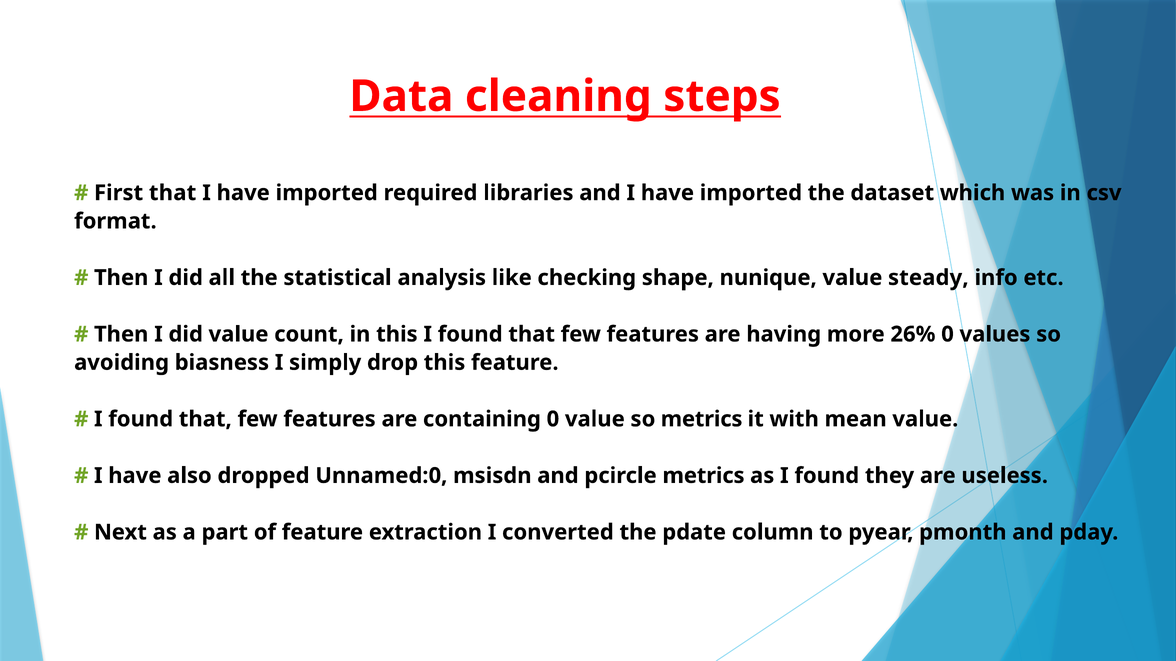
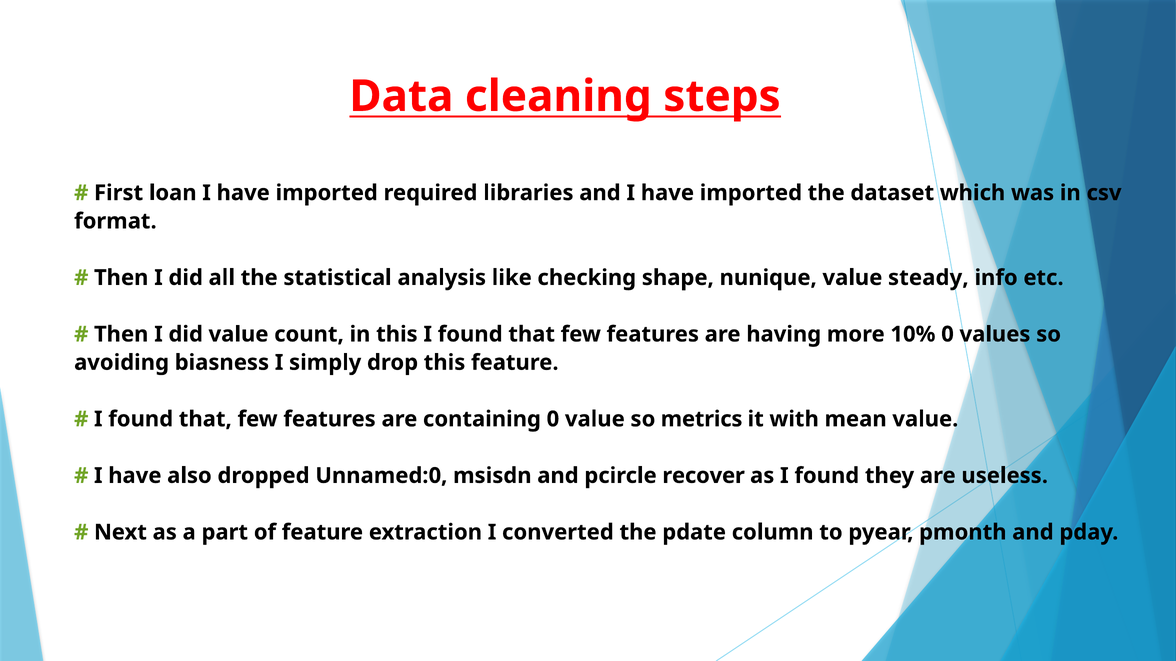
First that: that -> loan (173, 193)
26%: 26% -> 10% (913, 335)
pcircle metrics: metrics -> recover (704, 476)
